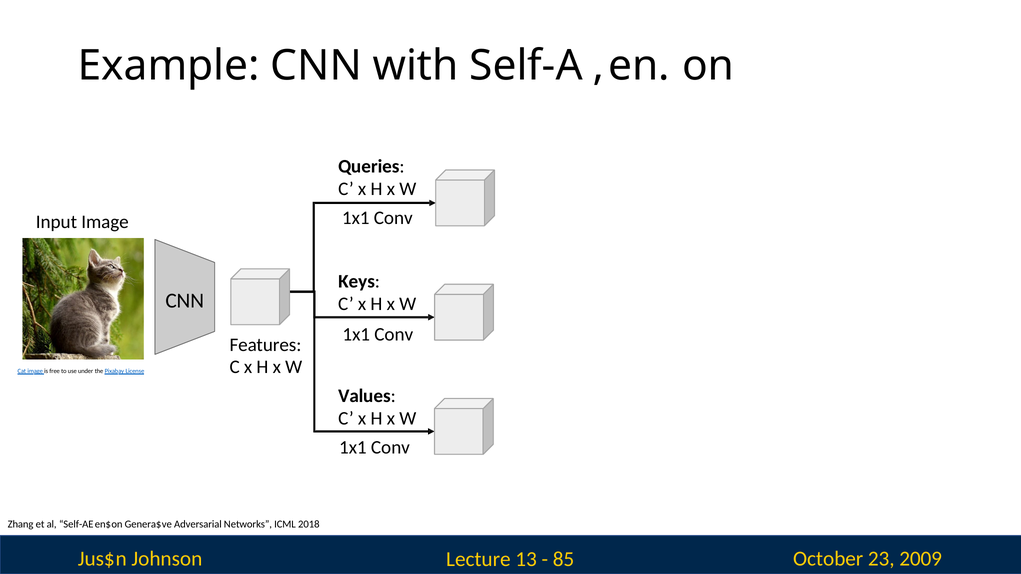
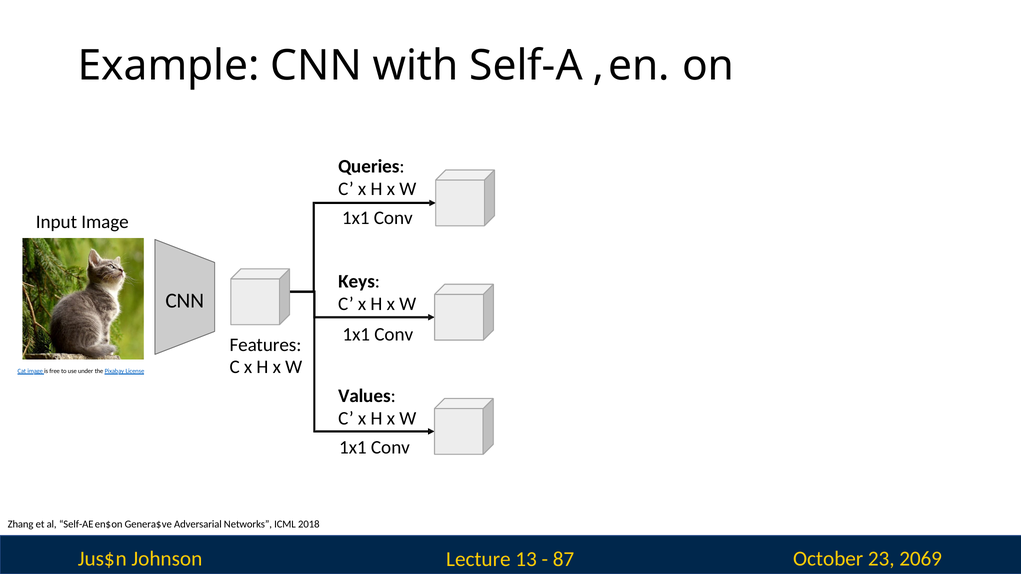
2009: 2009 -> 2069 (921, 559)
85: 85 -> 87 (564, 559)
